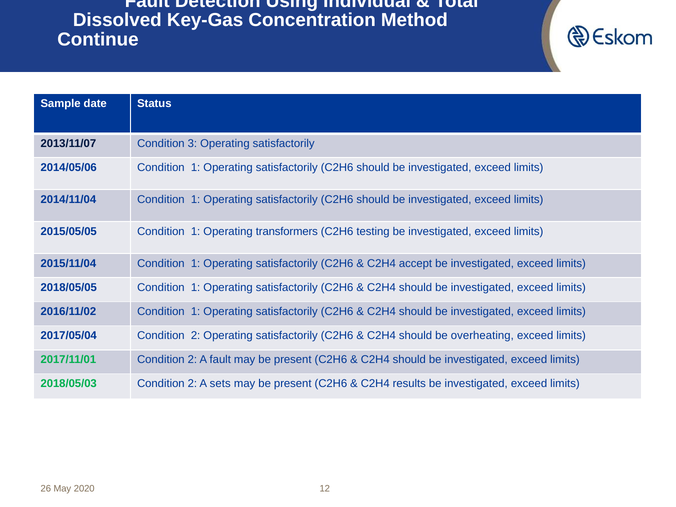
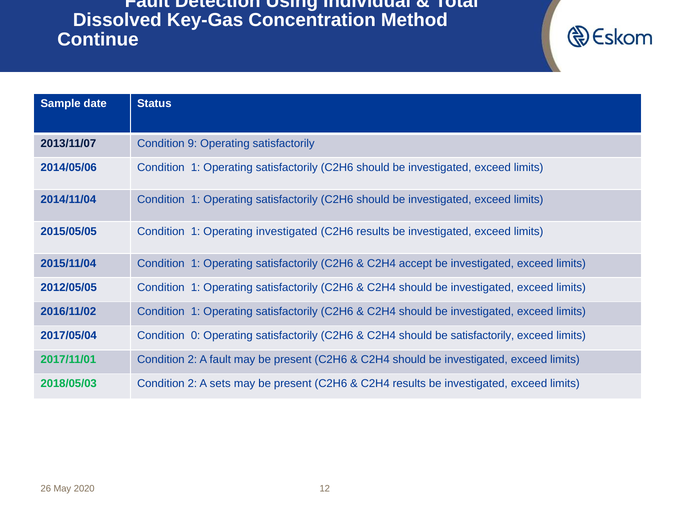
3: 3 -> 9 (192, 144)
Operating transformers: transformers -> investigated (287, 231)
C2H6 testing: testing -> results (373, 231)
2018/05/05: 2018/05/05 -> 2012/05/05 (69, 288)
2017/05/04 Condition 2: 2 -> 0 (196, 336)
be overheating: overheating -> satisfactorily (482, 336)
